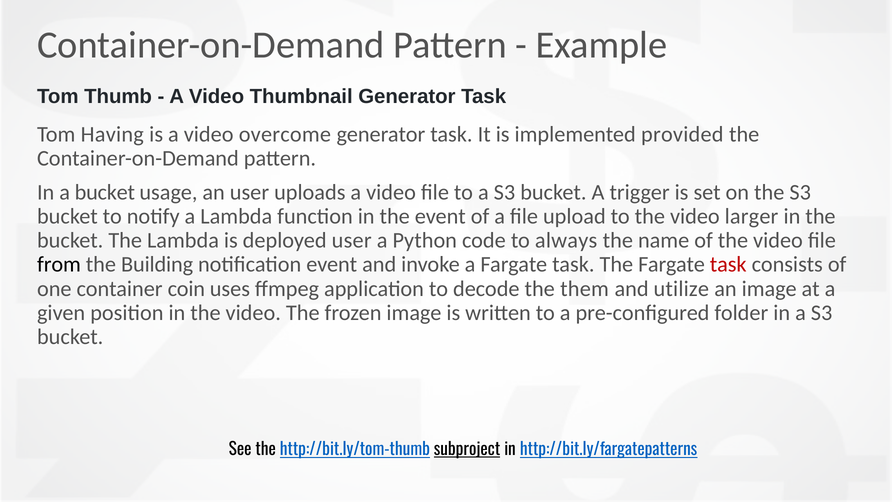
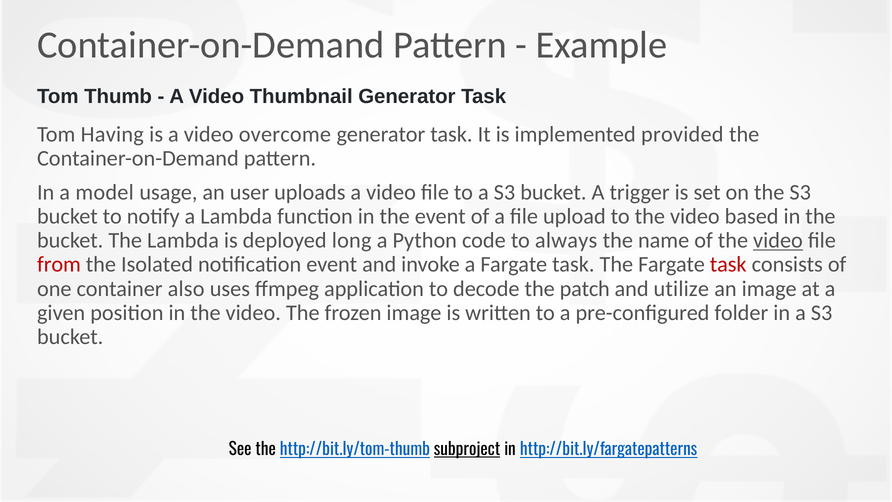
a bucket: bucket -> model (105, 192)
larger: larger -> based (752, 216)
deployed user: user -> long (352, 240)
video underline: none -> present (778, 240)
from colour: black -> red (59, 264)
Building: Building -> Isolated (157, 264)
coin: coin -> also (186, 289)
them: them -> patch (585, 289)
